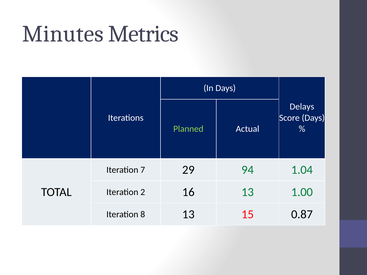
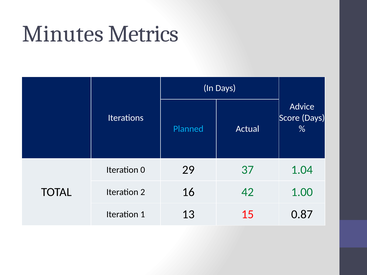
Delays: Delays -> Advice (302, 107)
Planned colour: light green -> light blue (188, 129)
7: 7 -> 0 (143, 170)
94: 94 -> 37 (248, 170)
16 13: 13 -> 42 (248, 192)
8: 8 -> 1 (143, 215)
